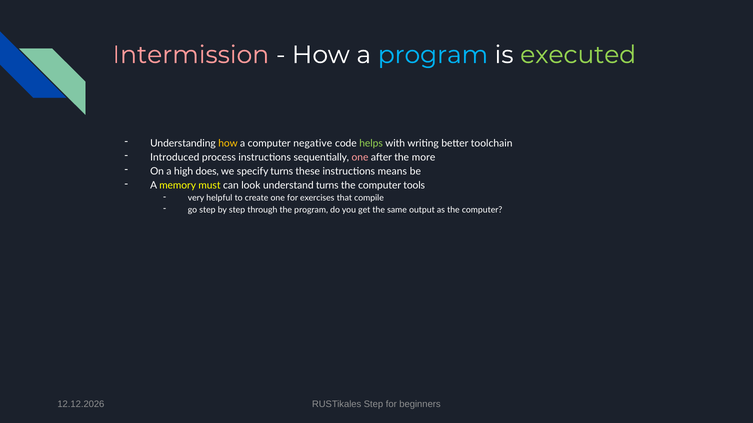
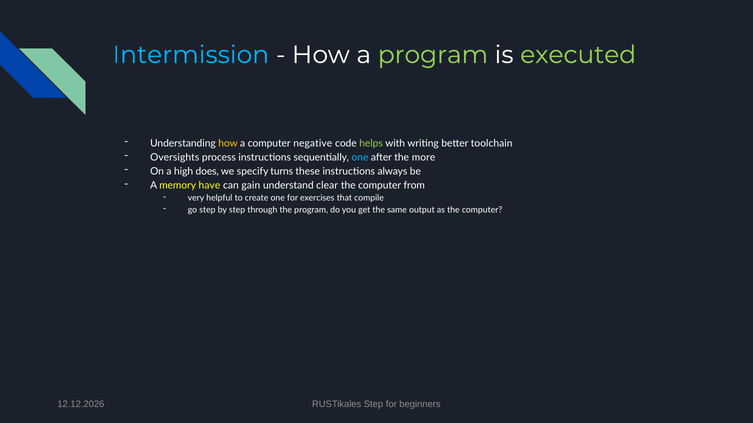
Intermission colour: pink -> light blue (191, 55)
program colour: light blue -> light green (433, 55)
Introduced: Introduced -> Oversights (175, 157)
one colour: pink -> light blue (360, 157)
means: means -> always (392, 172)
must: must -> have (209, 186)
look: look -> gain (251, 186)
understand turns: turns -> clear (327, 186)
tools: tools -> from (414, 186)
